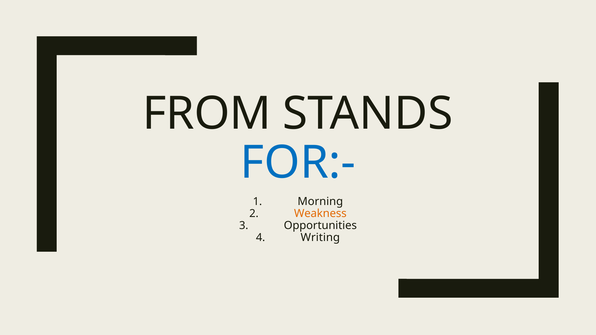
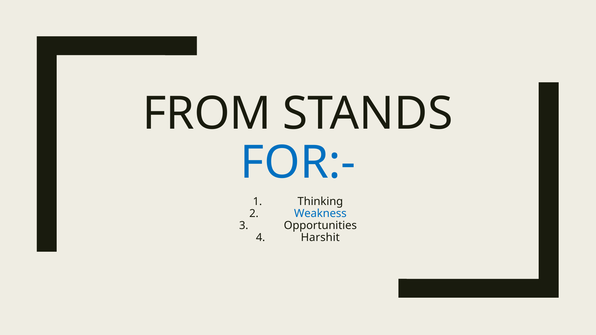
Morning: Morning -> Thinking (320, 202)
Weakness colour: orange -> blue (320, 214)
Writing: Writing -> Harshit (320, 238)
